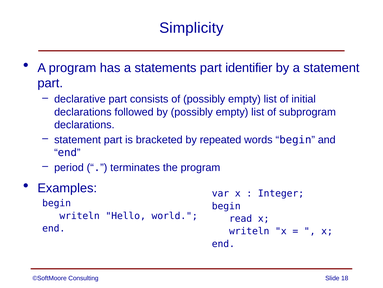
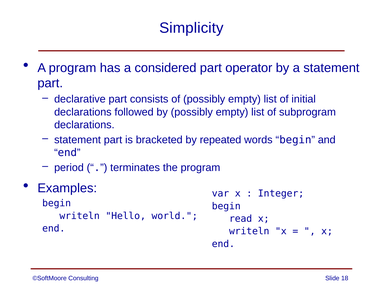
statements: statements -> considered (166, 68)
identifier: identifier -> operator (249, 68)
